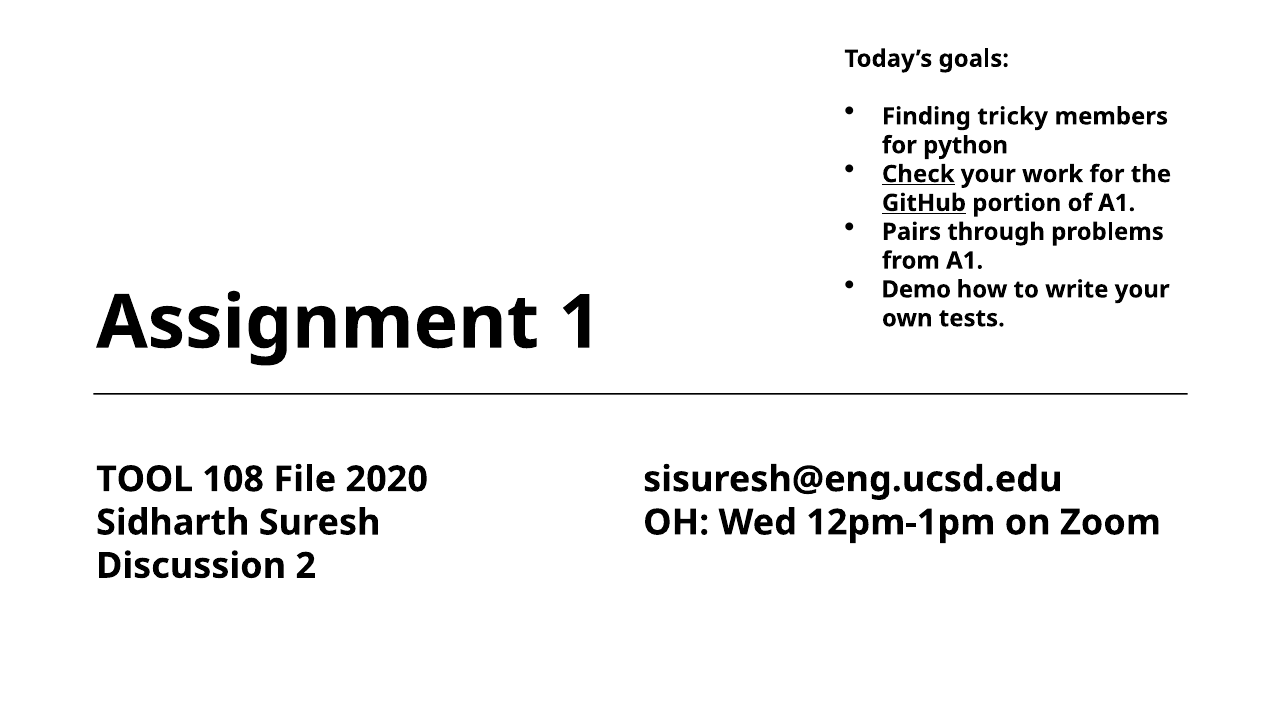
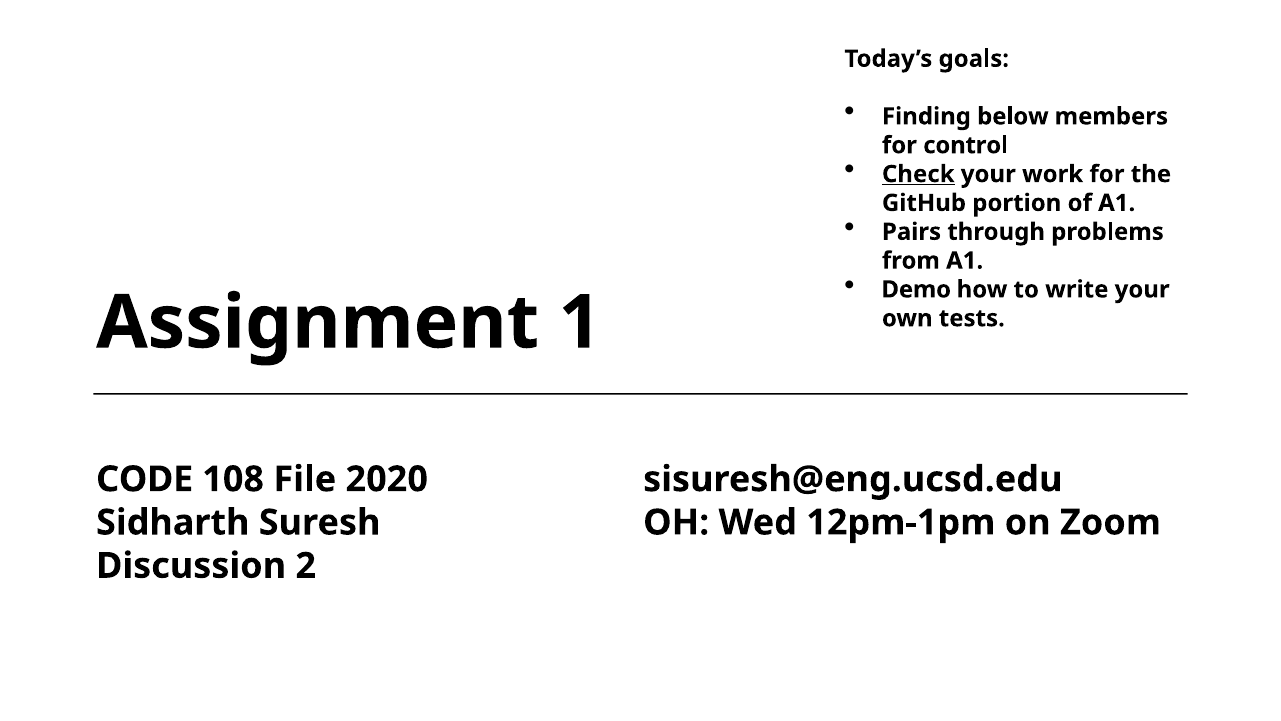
tricky: tricky -> below (1013, 116)
python: python -> control (966, 145)
GitHub underline: present -> none (924, 203)
TOOL: TOOL -> CODE (145, 479)
